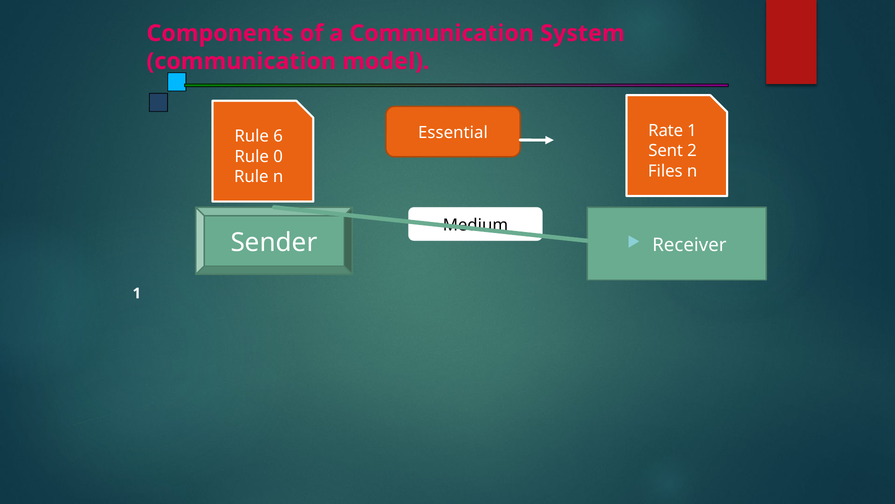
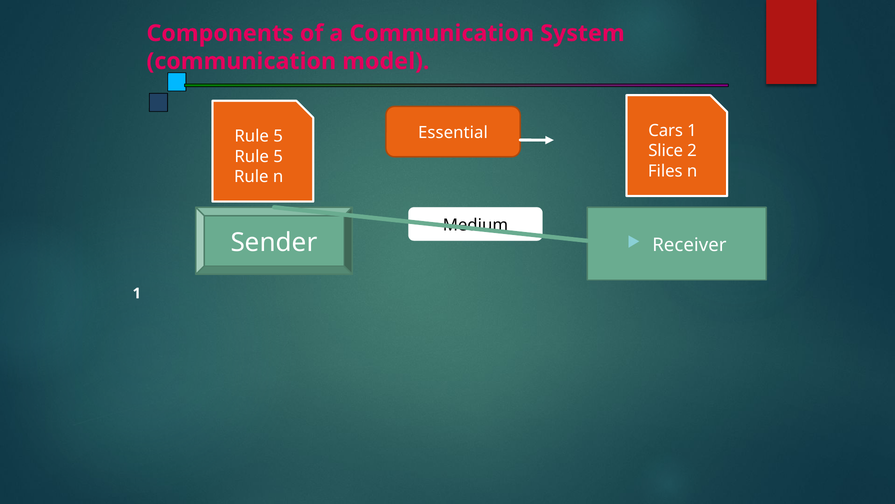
Rate: Rate -> Cars (666, 131)
6: 6 -> 5 (278, 136)
Sent: Sent -> Slice (666, 151)
0: 0 -> 5 (278, 156)
